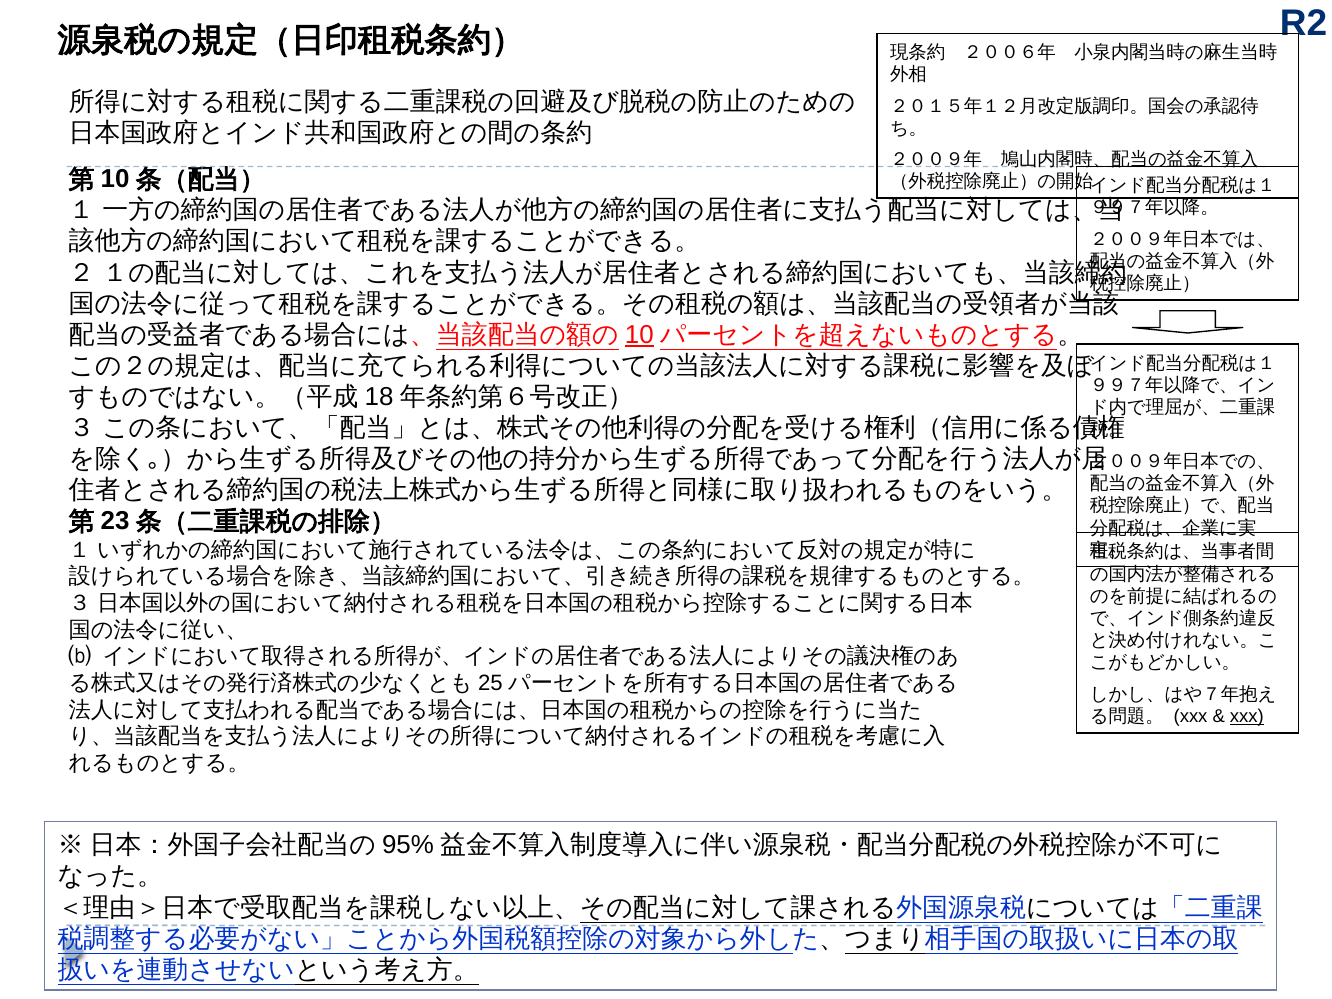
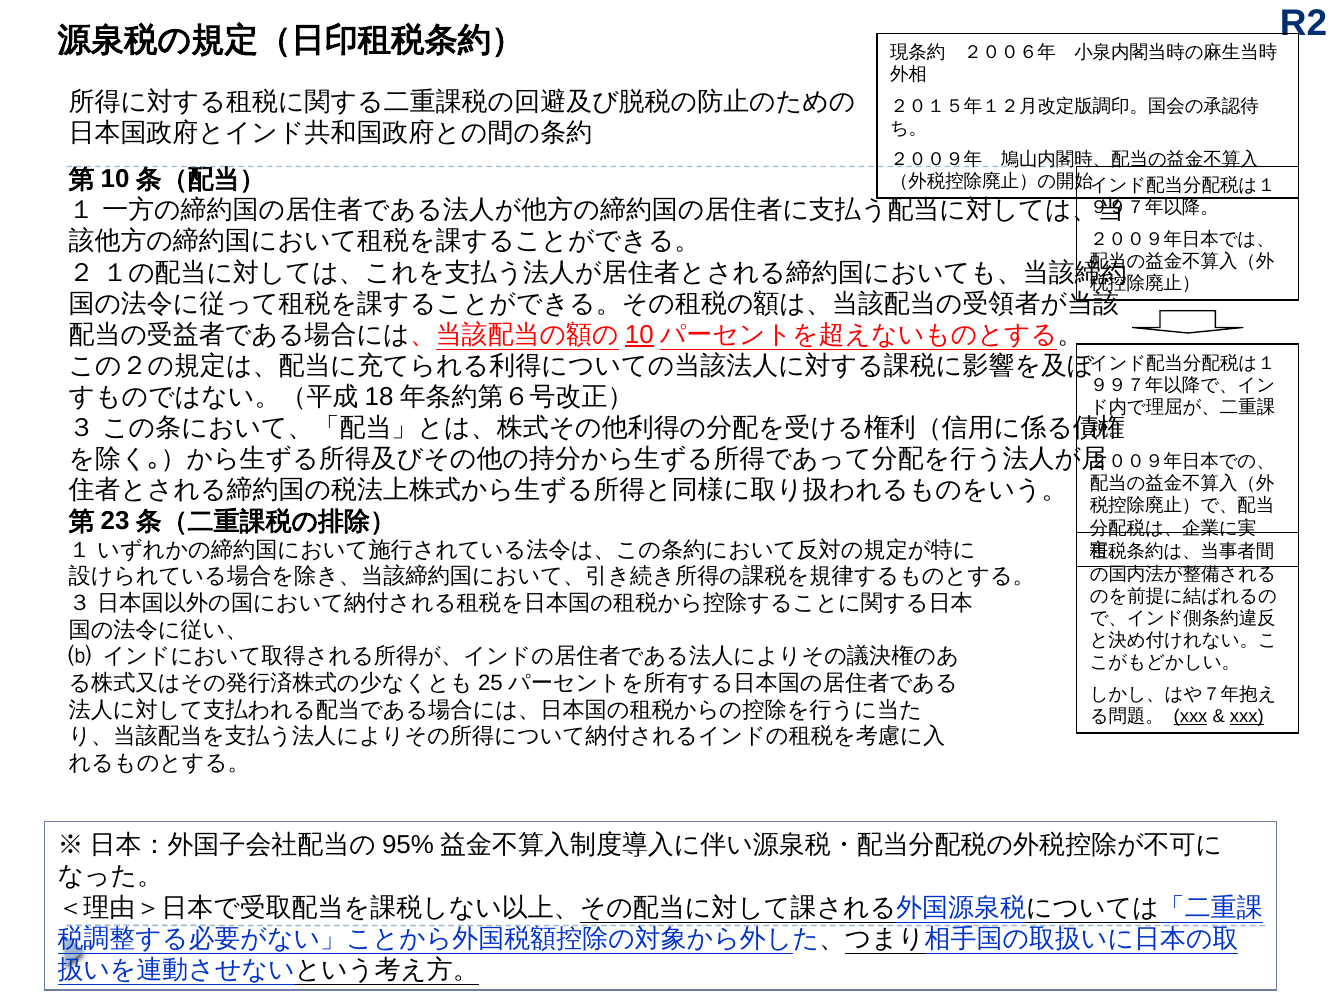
xxx underline: none -> present (1191, 717)
